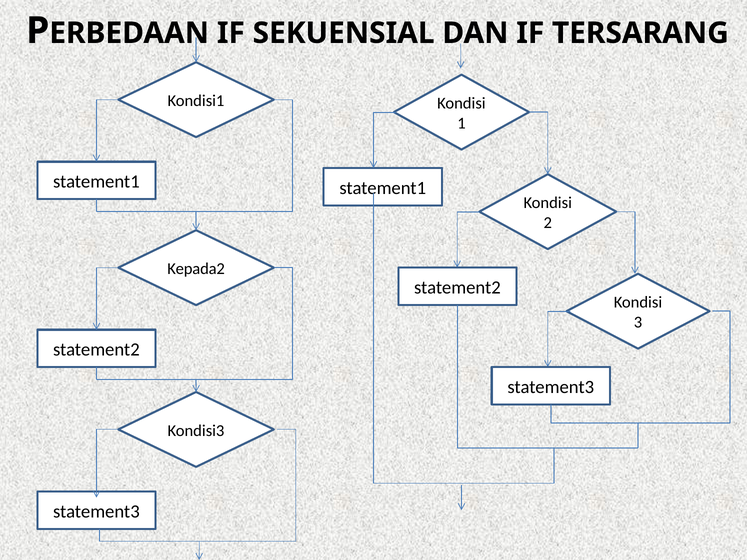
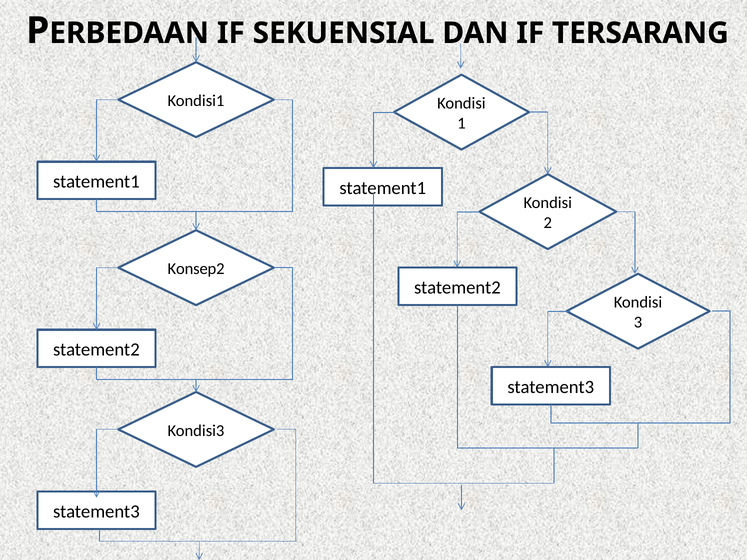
Kepada2: Kepada2 -> Konsep2 (196, 269)
